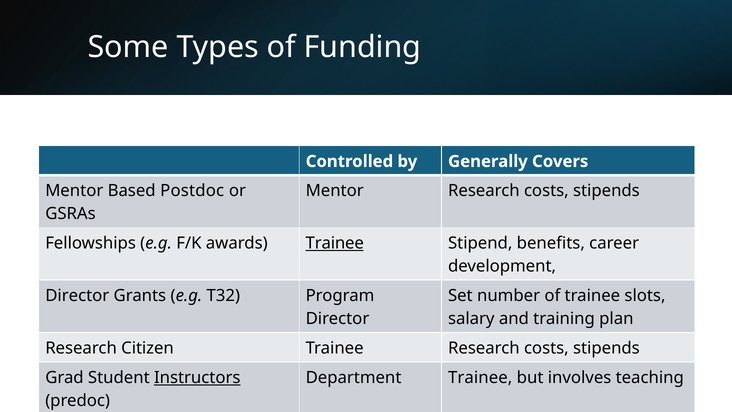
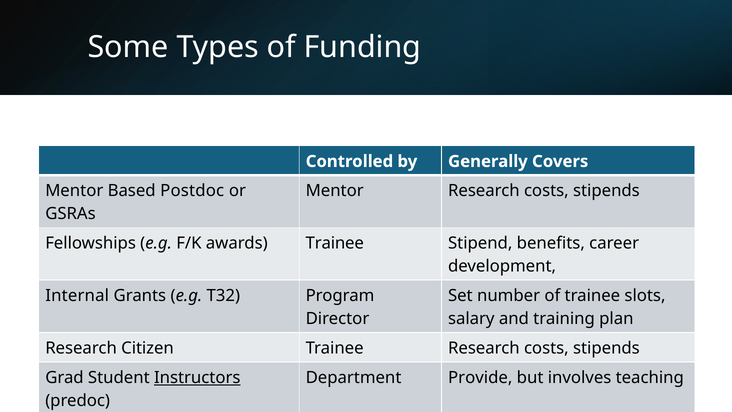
Trainee underline: present -> none (335, 243)
Director: Director -> Internal (77, 296)
Department Trainee: Trainee -> Provide (480, 377)
